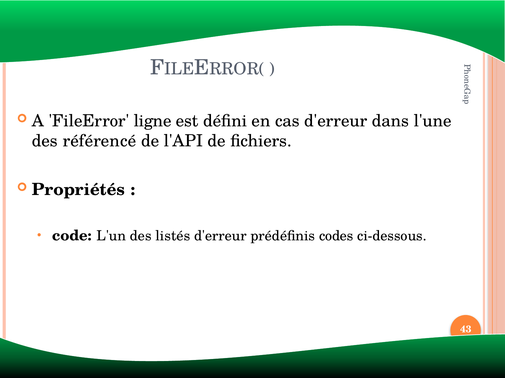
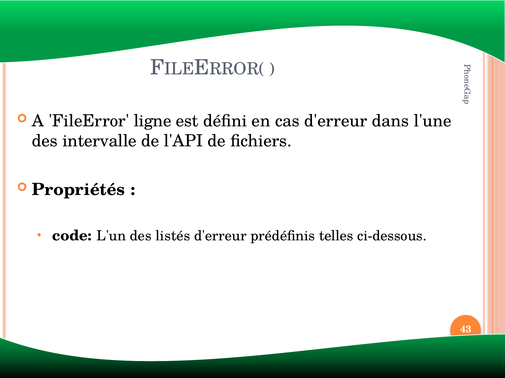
référencé: référencé -> intervalle (100, 141)
codes: codes -> telles (336, 236)
